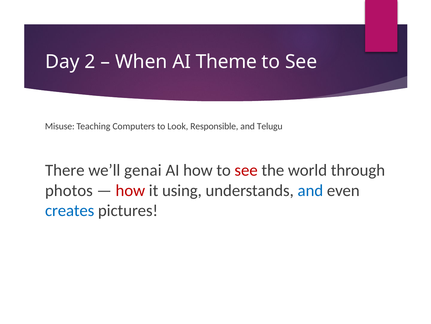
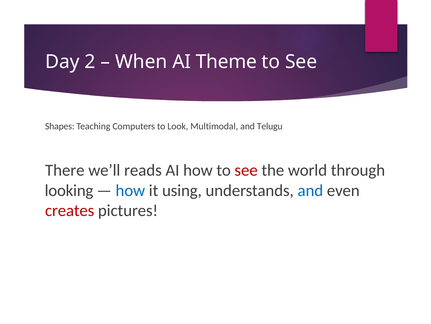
Misuse: Misuse -> Shapes (60, 126)
Responsible: Responsible -> Multimodal (214, 126)
genai: genai -> reads (143, 170)
photos: photos -> looking (69, 190)
how colour: red -> blue (130, 190)
creates colour: blue -> red (70, 210)
